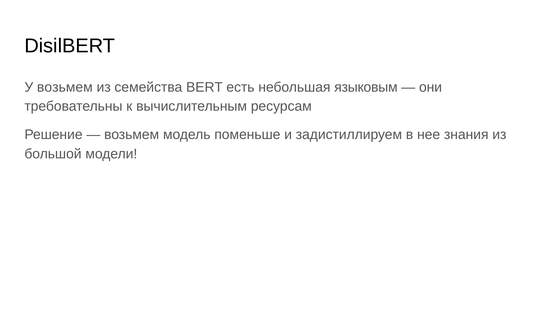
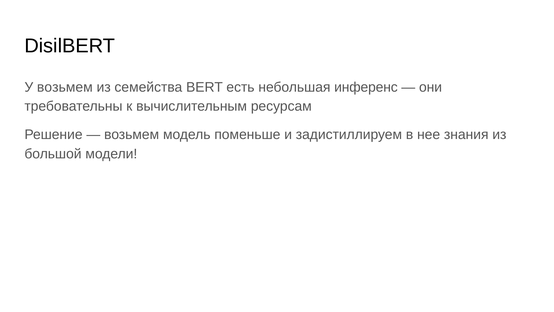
языковым: языковым -> инференс (366, 87)
